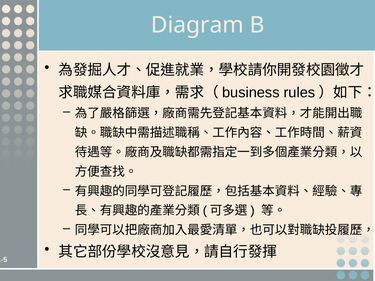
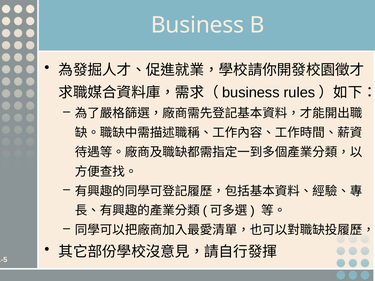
Diagram: Diagram -> Business (197, 25)
